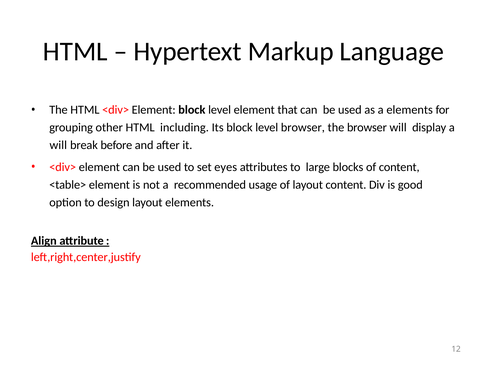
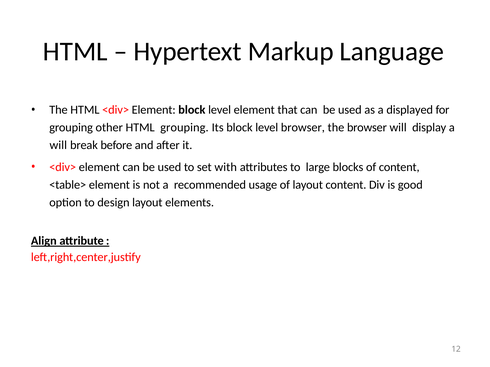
a elements: elements -> displayed (410, 110)
HTML including: including -> grouping (184, 128)
eyes: eyes -> with (226, 167)
